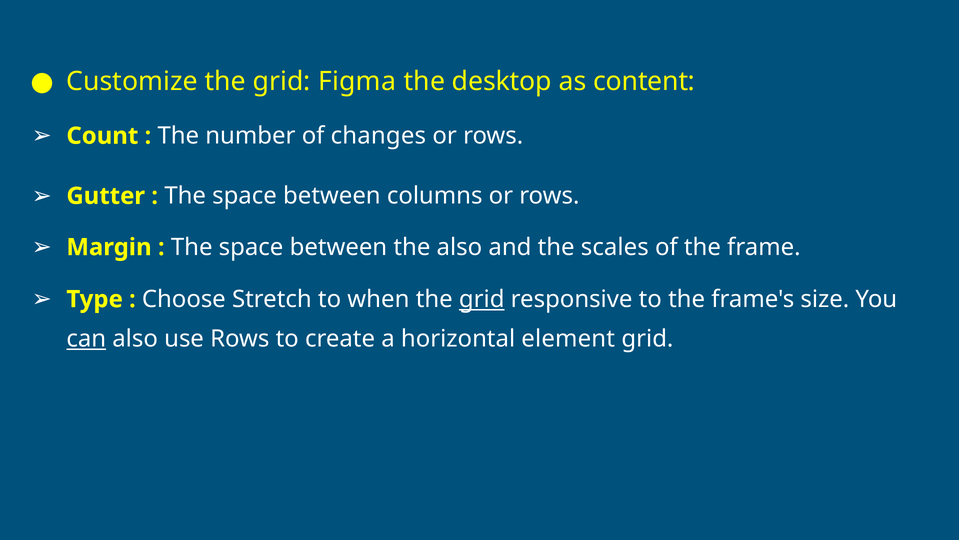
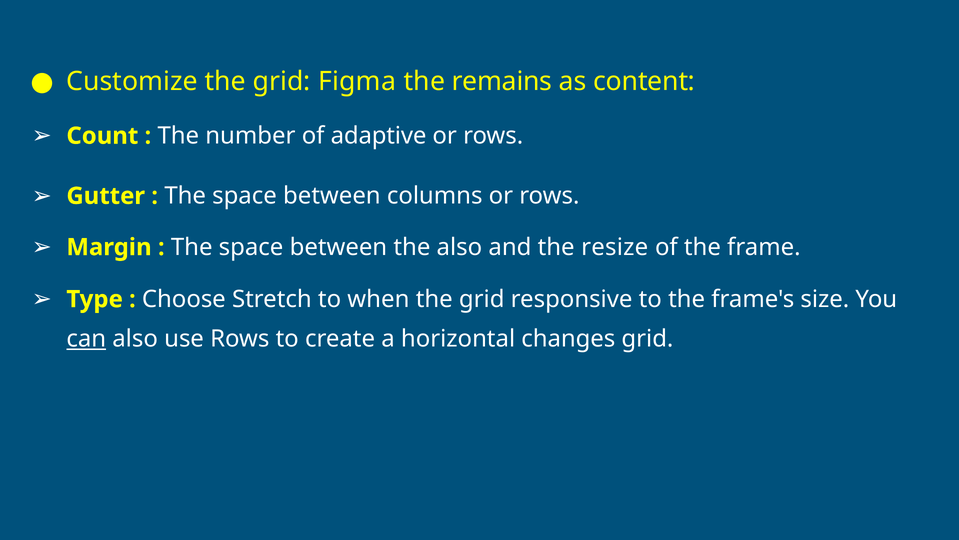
desktop: desktop -> remains (502, 81)
changes: changes -> adaptive (379, 136)
scales: scales -> resize (615, 247)
grid underline: present -> none (482, 299)
element: element -> changes (568, 338)
